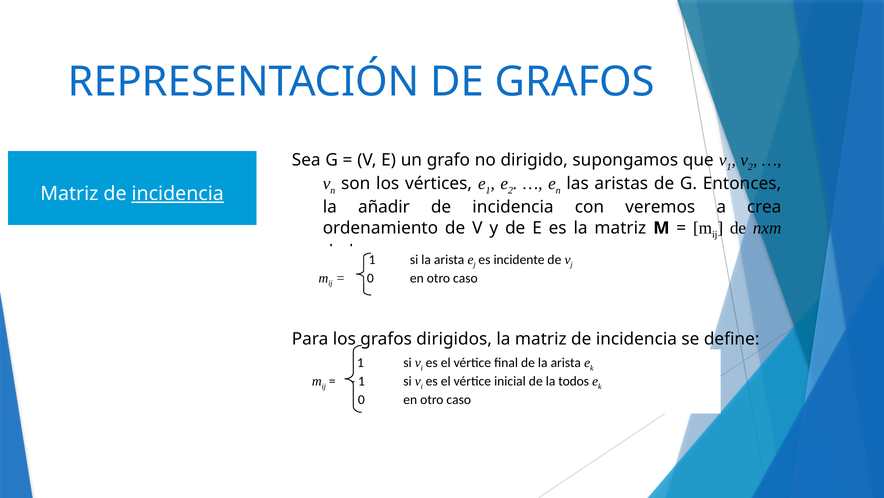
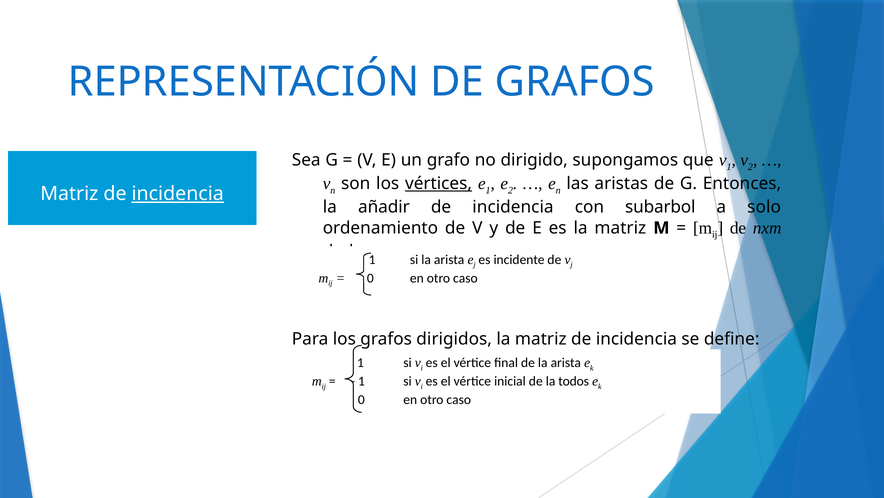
vértices underline: none -> present (439, 184)
veremos: veremos -> subarbol (660, 207)
crea: crea -> solo (764, 207)
